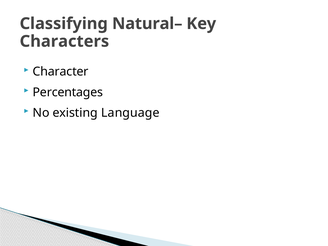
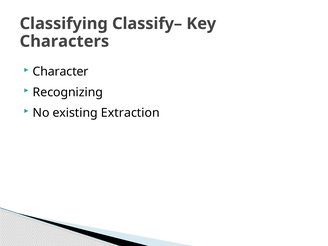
Natural–: Natural– -> Classify– (147, 24)
Percentages: Percentages -> Recognizing (68, 92)
Language: Language -> Extraction (130, 113)
